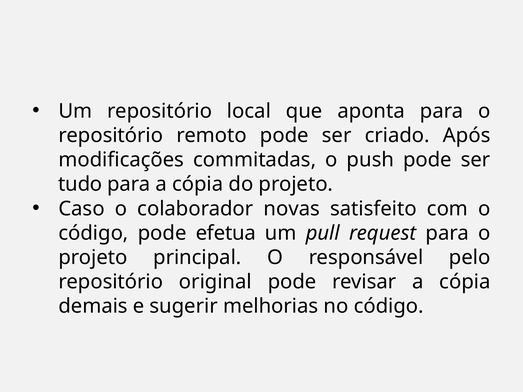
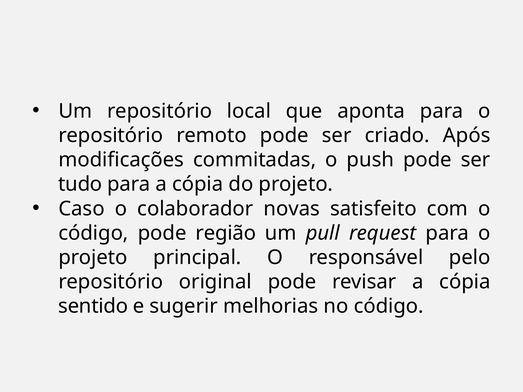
efetua: efetua -> região (226, 233)
demais: demais -> sentido (93, 306)
